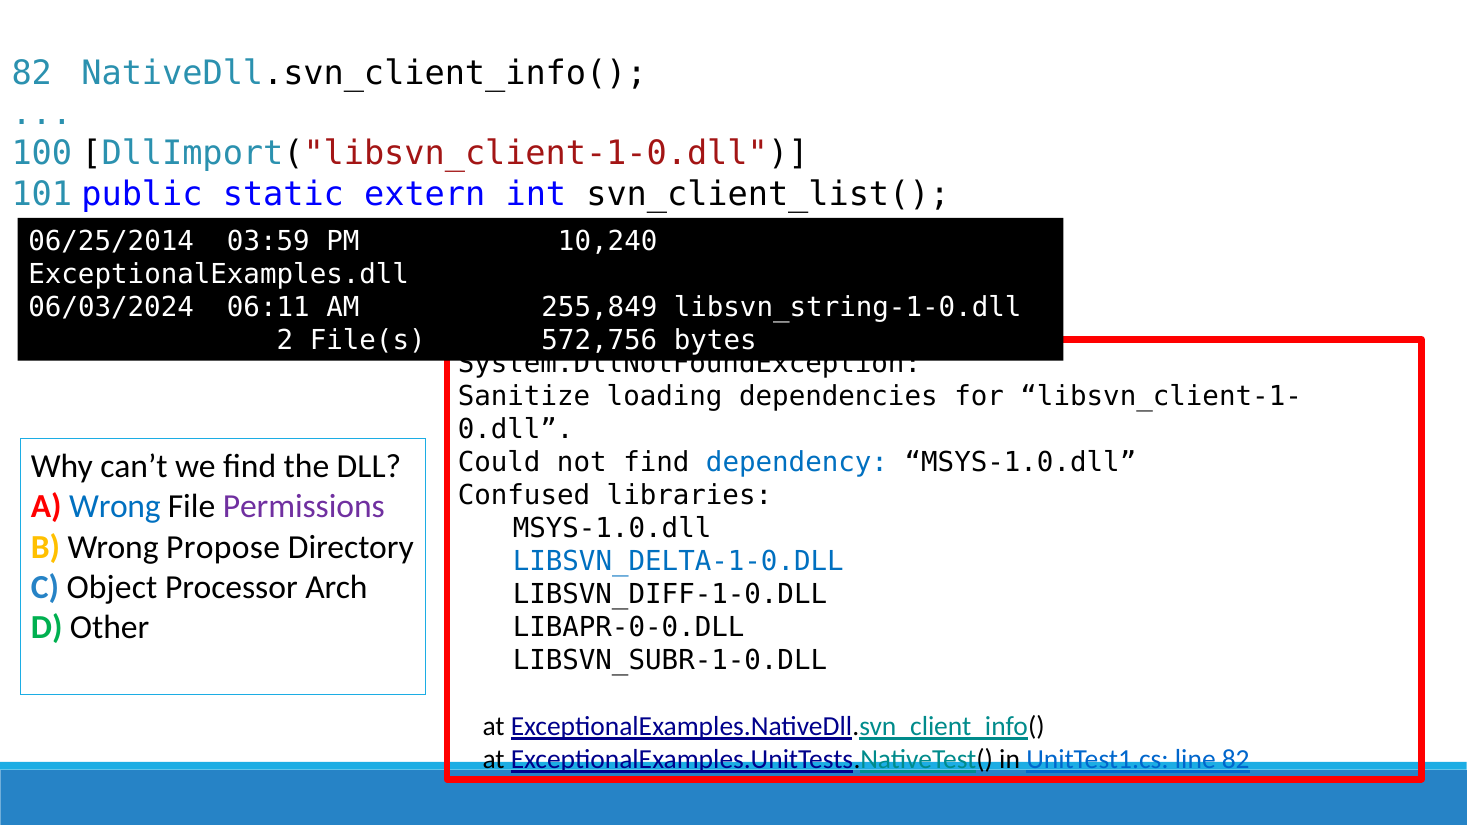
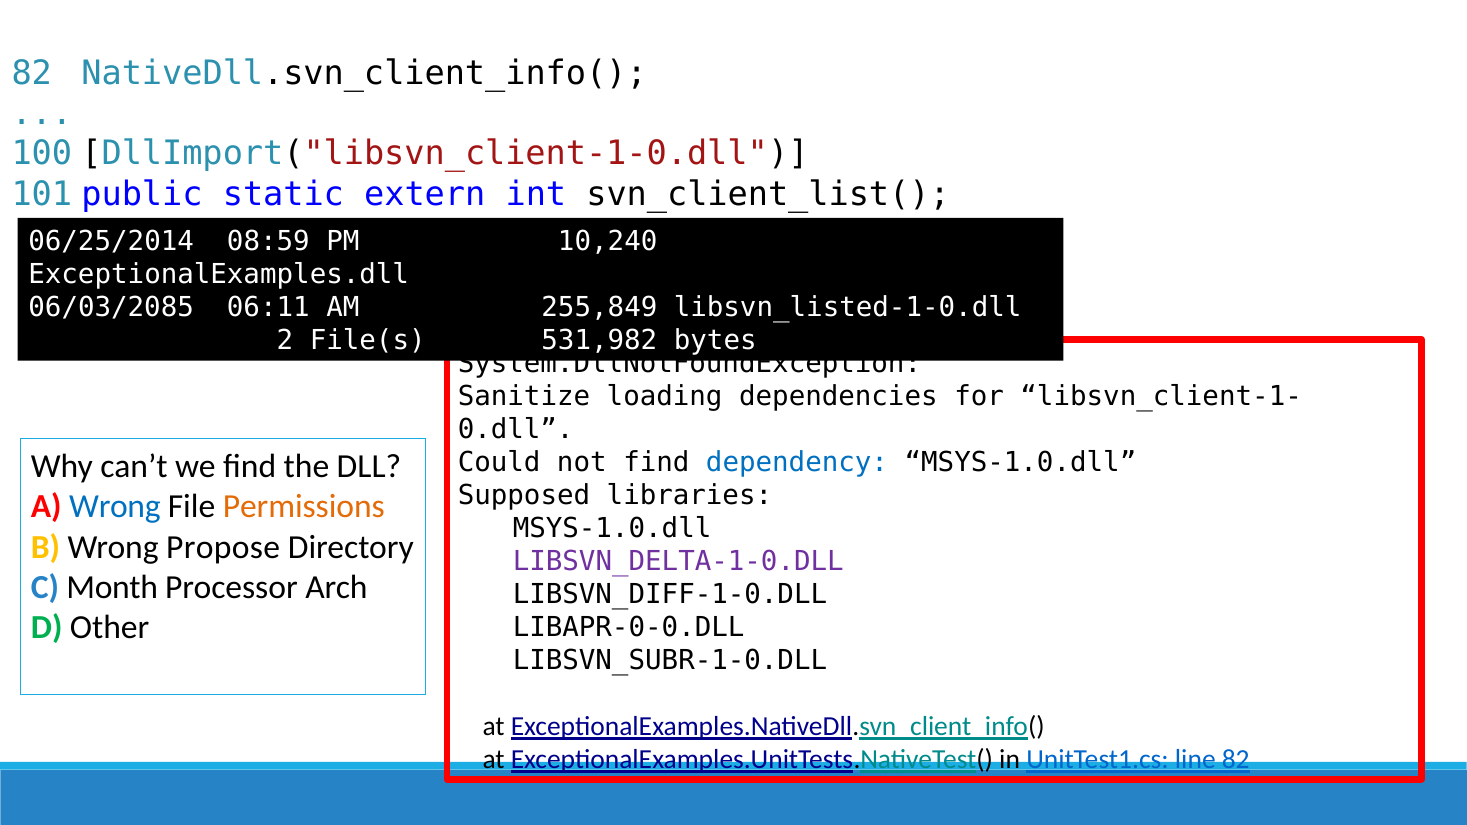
03:59: 03:59 -> 08:59 (268, 242)
06/03/2024: 06/03/2024 -> 06/03/2085 (111, 308)
libsvn_string-1-0.dll: libsvn_string-1-0.dll -> libsvn_listed-1-0.dll (848, 308)
572,756: 572,756 -> 531,982 (599, 341)
Confused: Confused -> Supposed (524, 495)
Permissions colour: purple -> orange (304, 507)
LIBSVN_DELTA-1-0.DLL colour: blue -> purple (678, 561)
Object: Object -> Month (112, 587)
